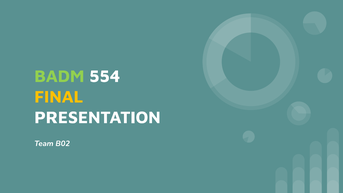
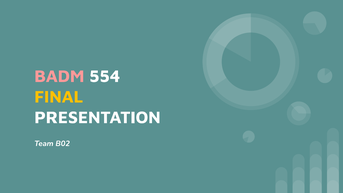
BADM colour: light green -> pink (59, 76)
